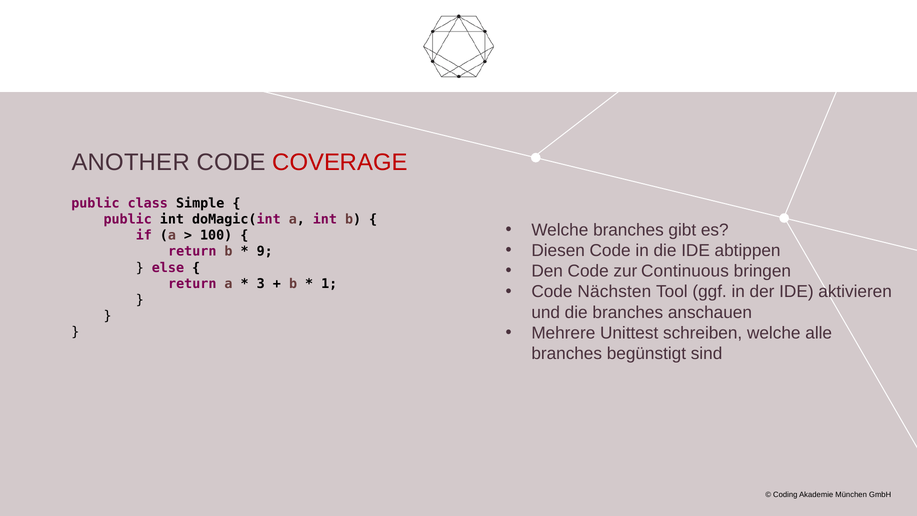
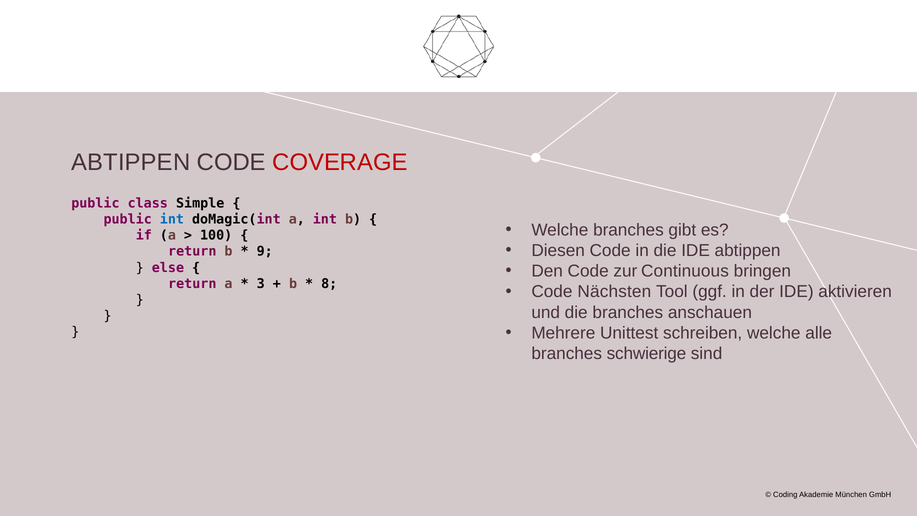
ANOTHER: ANOTHER -> ABTIPPEN (131, 162)
int colour: black -> blue (172, 219)
1: 1 -> 8 (329, 284)
begünstigt: begünstigt -> schwierige (646, 354)
